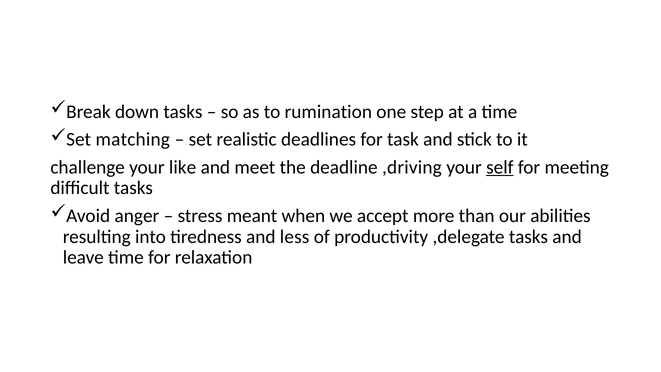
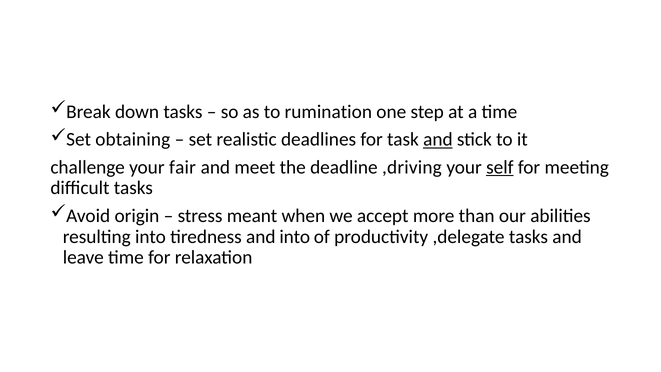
matching: matching -> obtaining (133, 139)
and underline: none -> present (438, 139)
like: like -> fair (183, 167)
anger: anger -> origin (137, 216)
and less: less -> into (295, 237)
